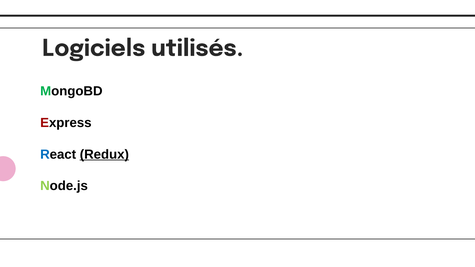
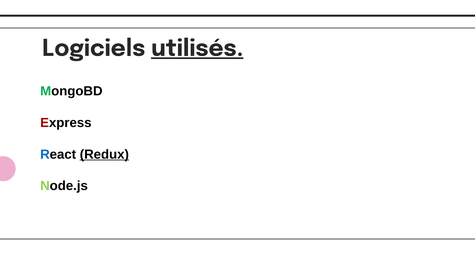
utilisés underline: none -> present (197, 48)
